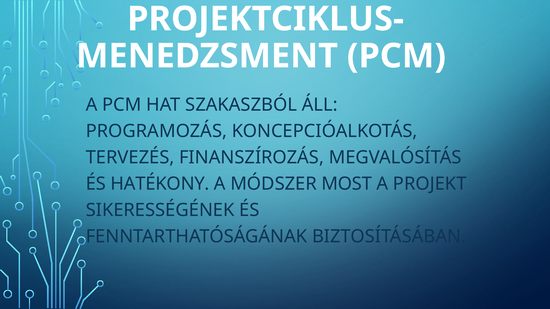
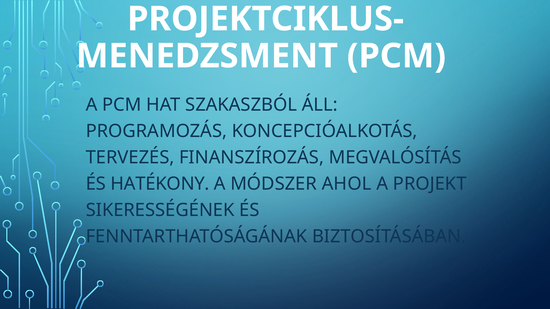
MOST: MOST -> AHOL (347, 184)
